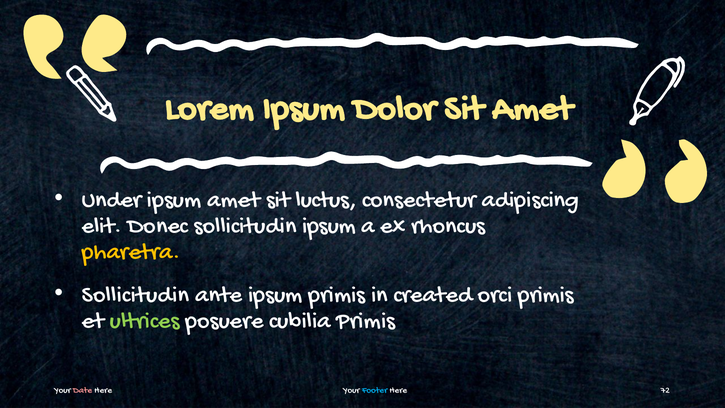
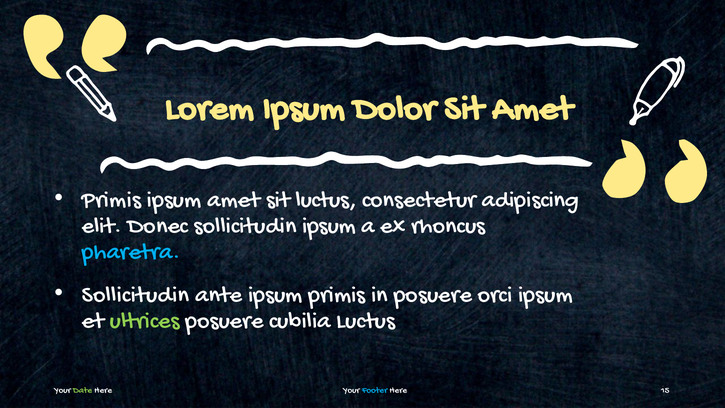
Under: Under -> Primis (111, 198)
pharetra colour: yellow -> light blue (131, 250)
in created: created -> posuere (433, 293)
orci primis: primis -> ipsum (546, 293)
cubilia Primis: Primis -> Luctus (366, 319)
Date colour: pink -> light green (83, 389)
72: 72 -> 15 (665, 389)
